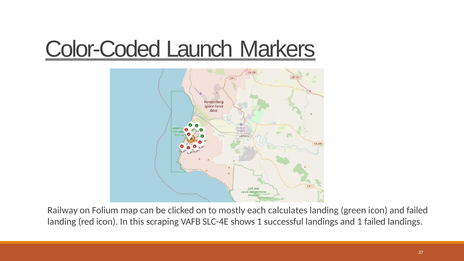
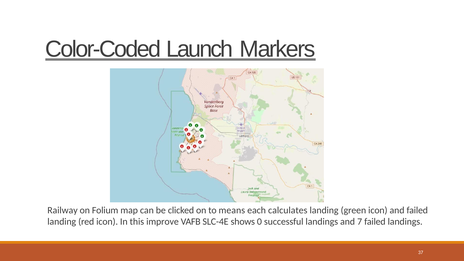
mostly: mostly -> means (232, 210)
scraping: scraping -> improve (163, 221)
shows 1: 1 -> 0 (259, 221)
and 1: 1 -> 7 (360, 221)
